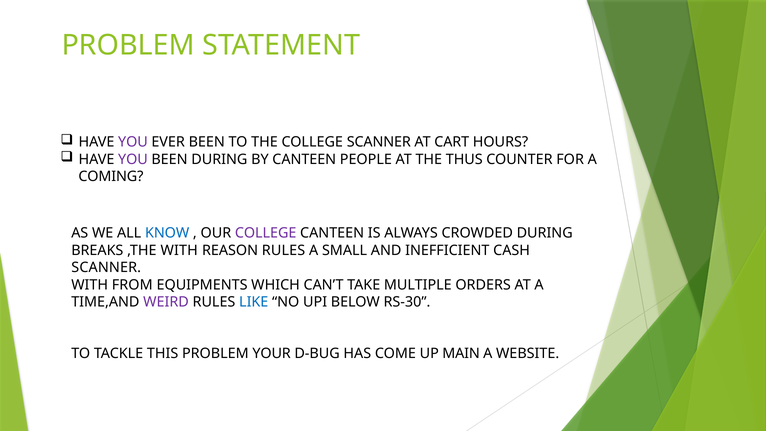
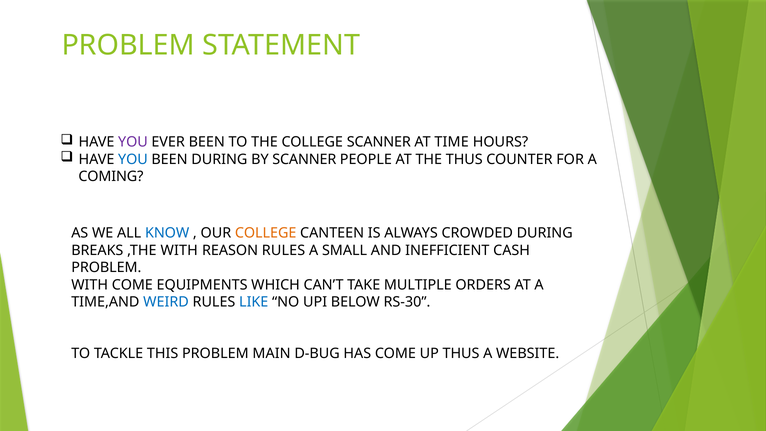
CART: CART -> TIME (452, 142)
YOU colour: purple -> blue (133, 159)
BY CANTEEN: CANTEEN -> SCANNER (304, 159)
COLLEGE colour: purple -> orange (266, 233)
SCANNER: SCANNER -> PROBLEM (106, 267)
WITH FROM: FROM -> COME (132, 285)
WEIRD colour: purple -> blue (166, 302)
YOUR: YOUR -> MAIN (272, 354)
UP MAIN: MAIN -> THUS (461, 354)
